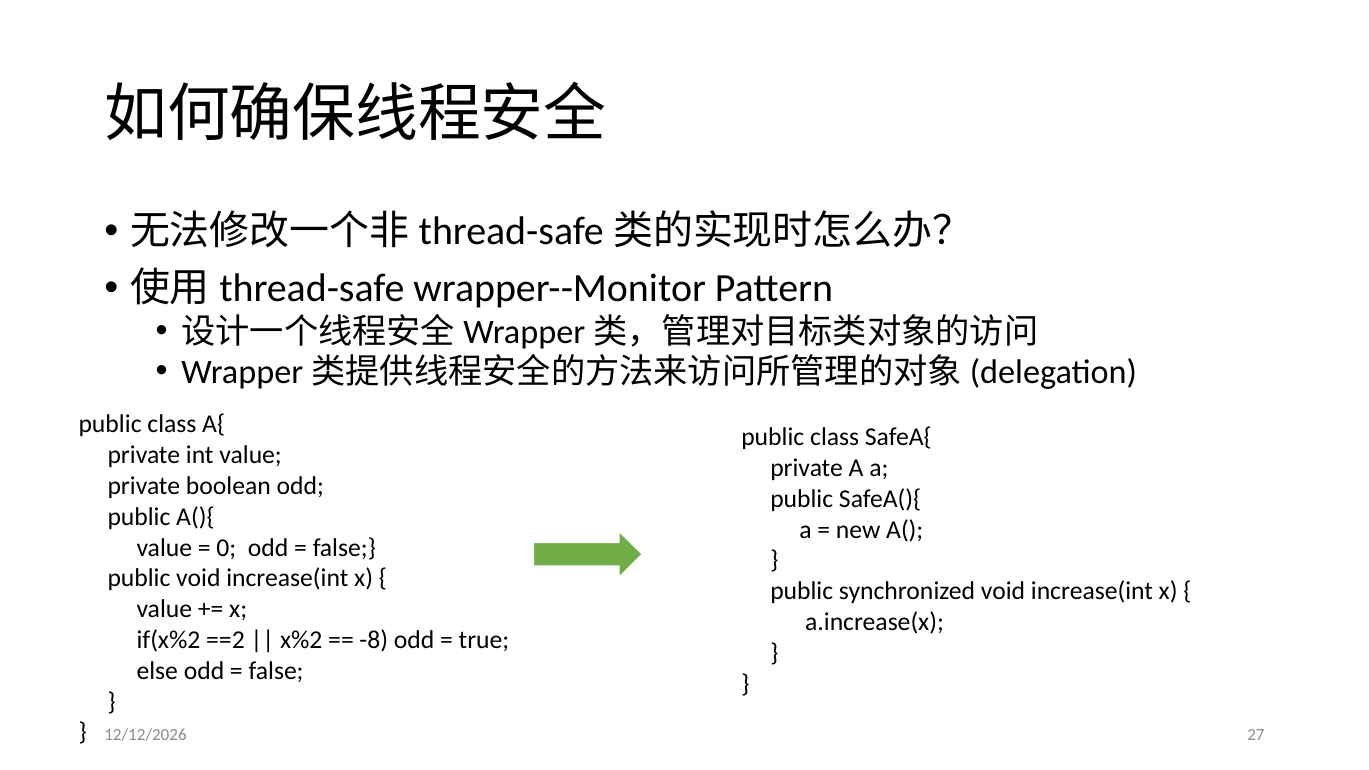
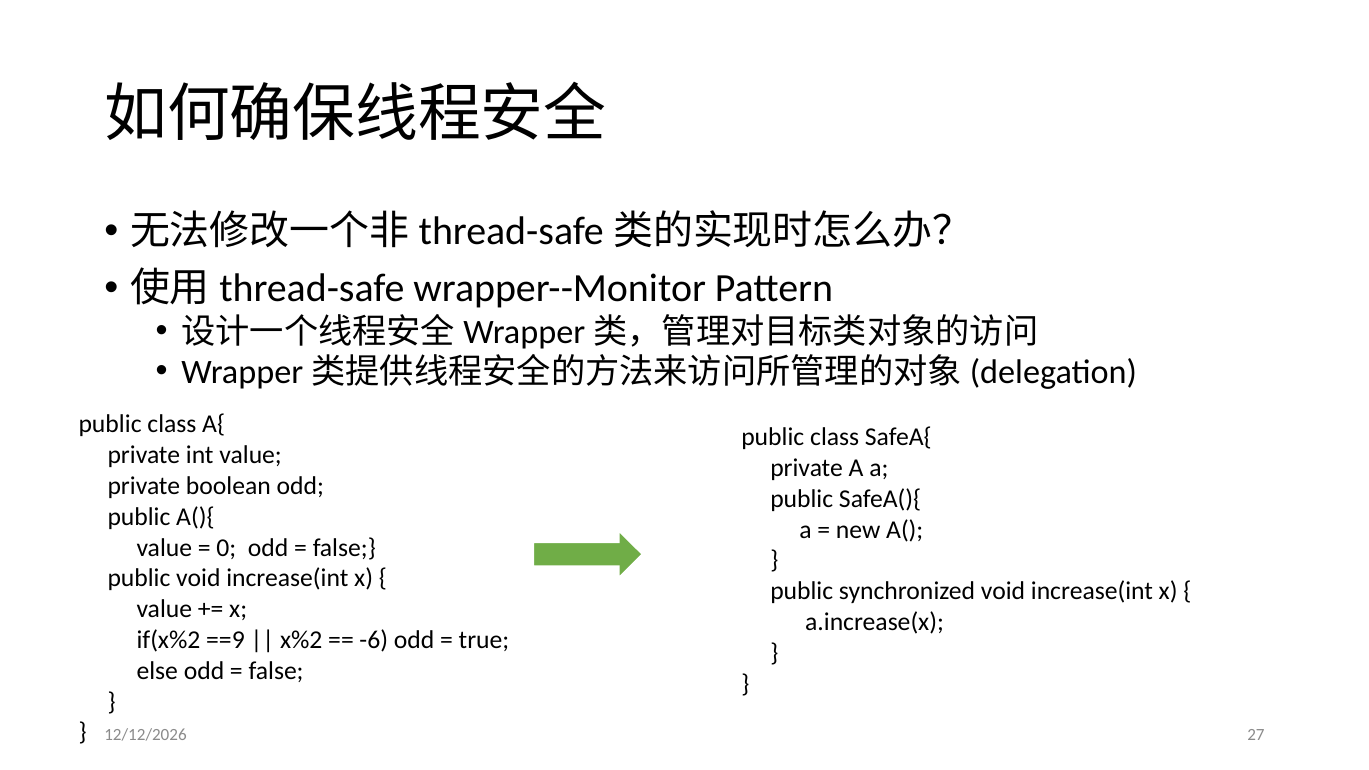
==2: ==2 -> ==9 (225, 640)
-8: -8 -> -6 (374, 640)
